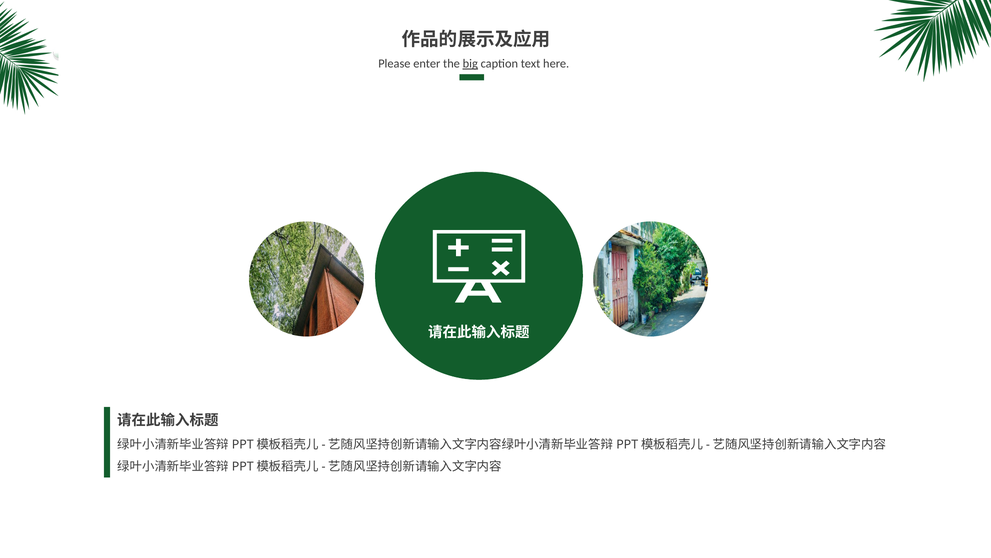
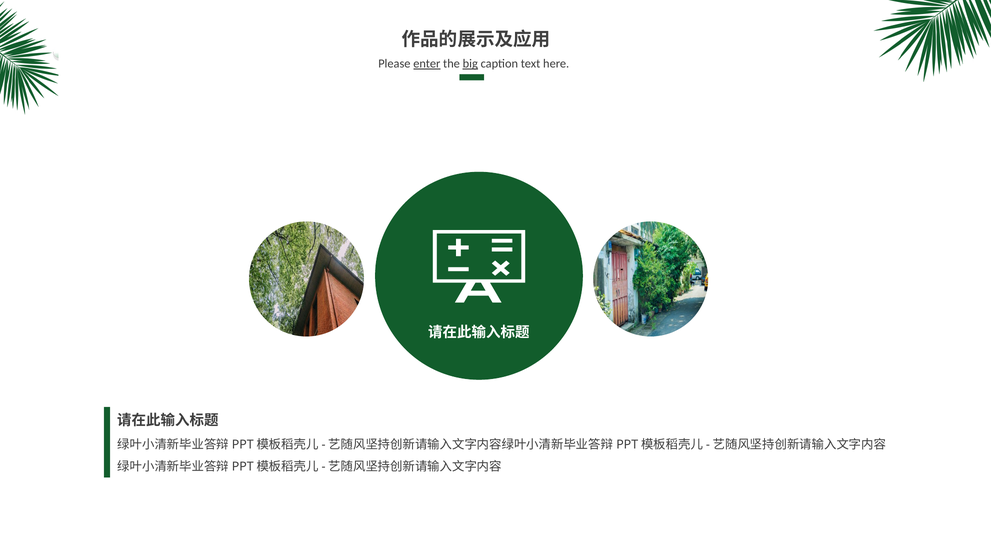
enter underline: none -> present (427, 64)
